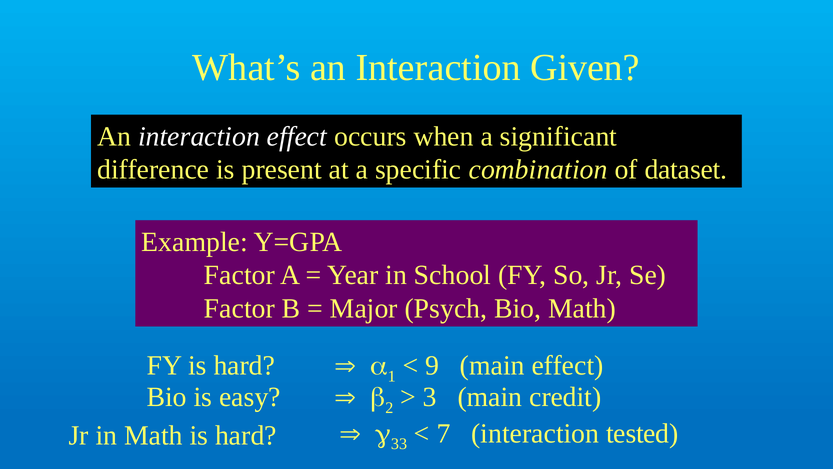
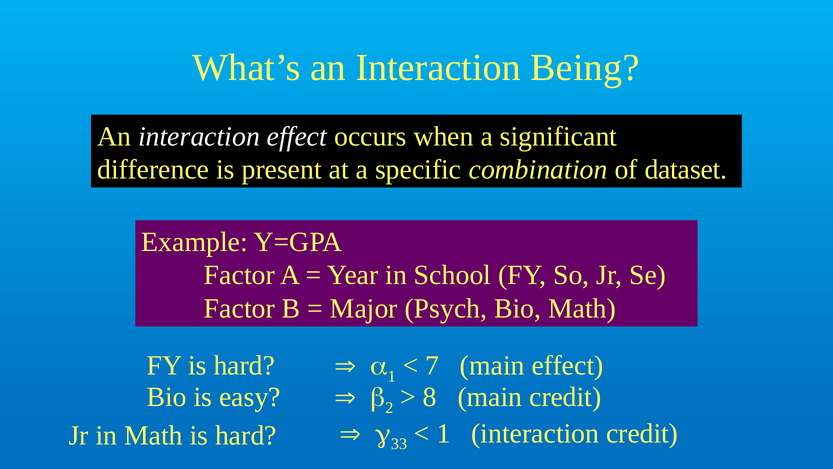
Given: Given -> Being (585, 68)
9: 9 -> 7 (432, 365)
3: 3 -> 8 (430, 397)
7: 7 -> 1 (444, 433)
interaction tested: tested -> credit (642, 433)
